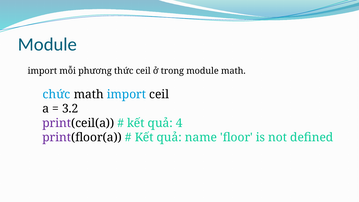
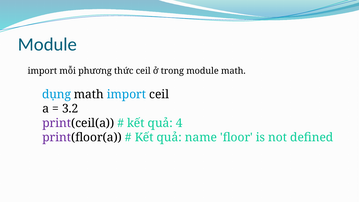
chức: chức -> dụng (57, 94)
